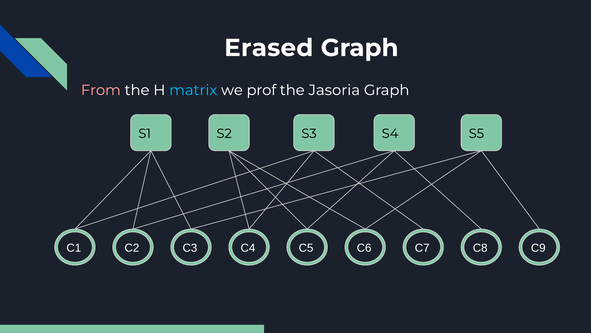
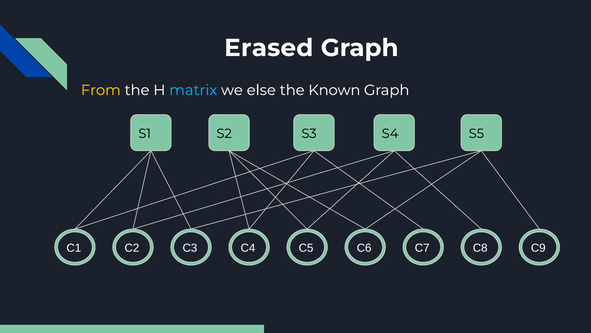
From colour: pink -> yellow (101, 90)
prof: prof -> else (261, 90)
Jasoria: Jasoria -> Known (334, 90)
